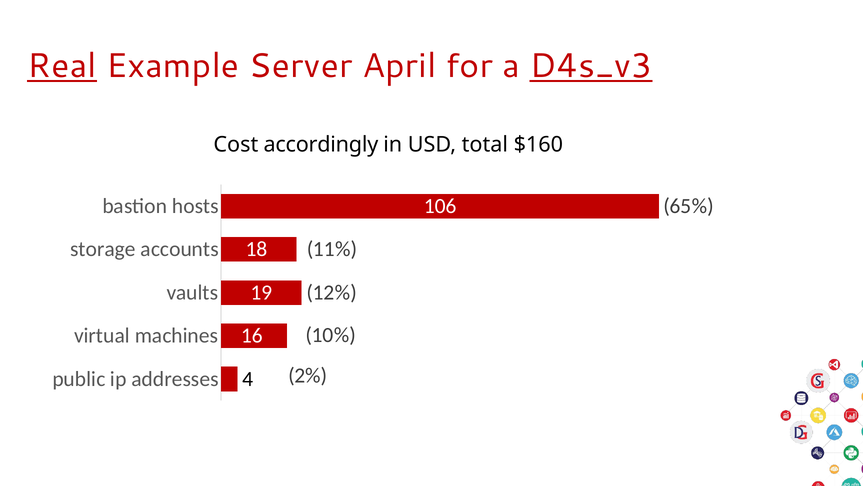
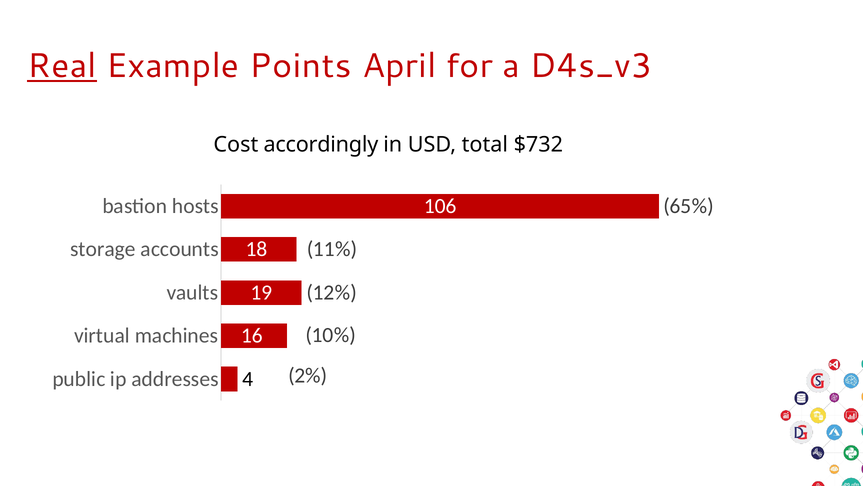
Server: Server -> Points (301, 66)
D4s_v3 underline: present -> none (591, 66)
$160: $160 -> $732 (538, 144)
